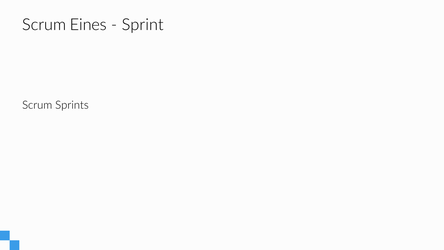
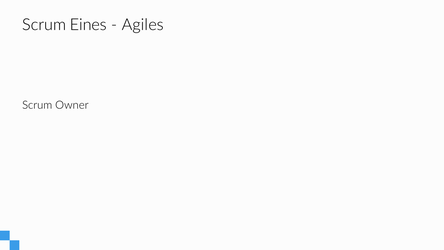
Sprint: Sprint -> Agiles (143, 25)
Sprints: Sprints -> Owner (72, 105)
